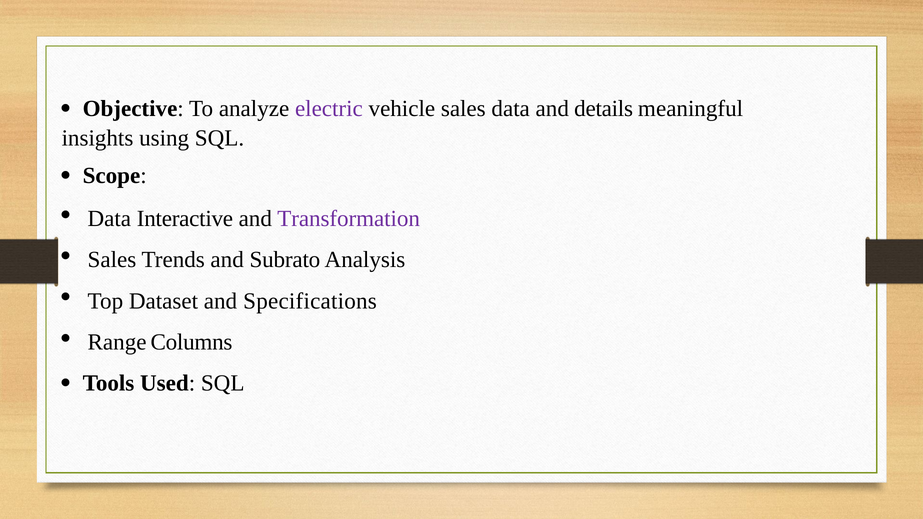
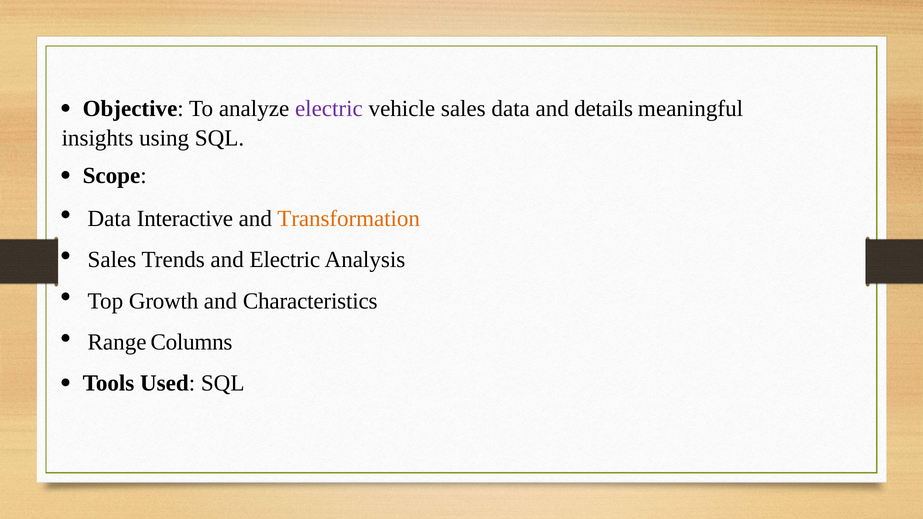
Transformation colour: purple -> orange (349, 219)
and Subrato: Subrato -> Electric (285, 260)
Dataset: Dataset -> Growth (164, 301)
Specifications: Specifications -> Characteristics (310, 301)
